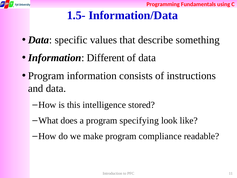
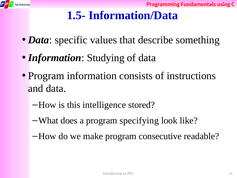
Different: Different -> Studying (106, 58)
compliance: compliance -> consecutive (160, 136)
